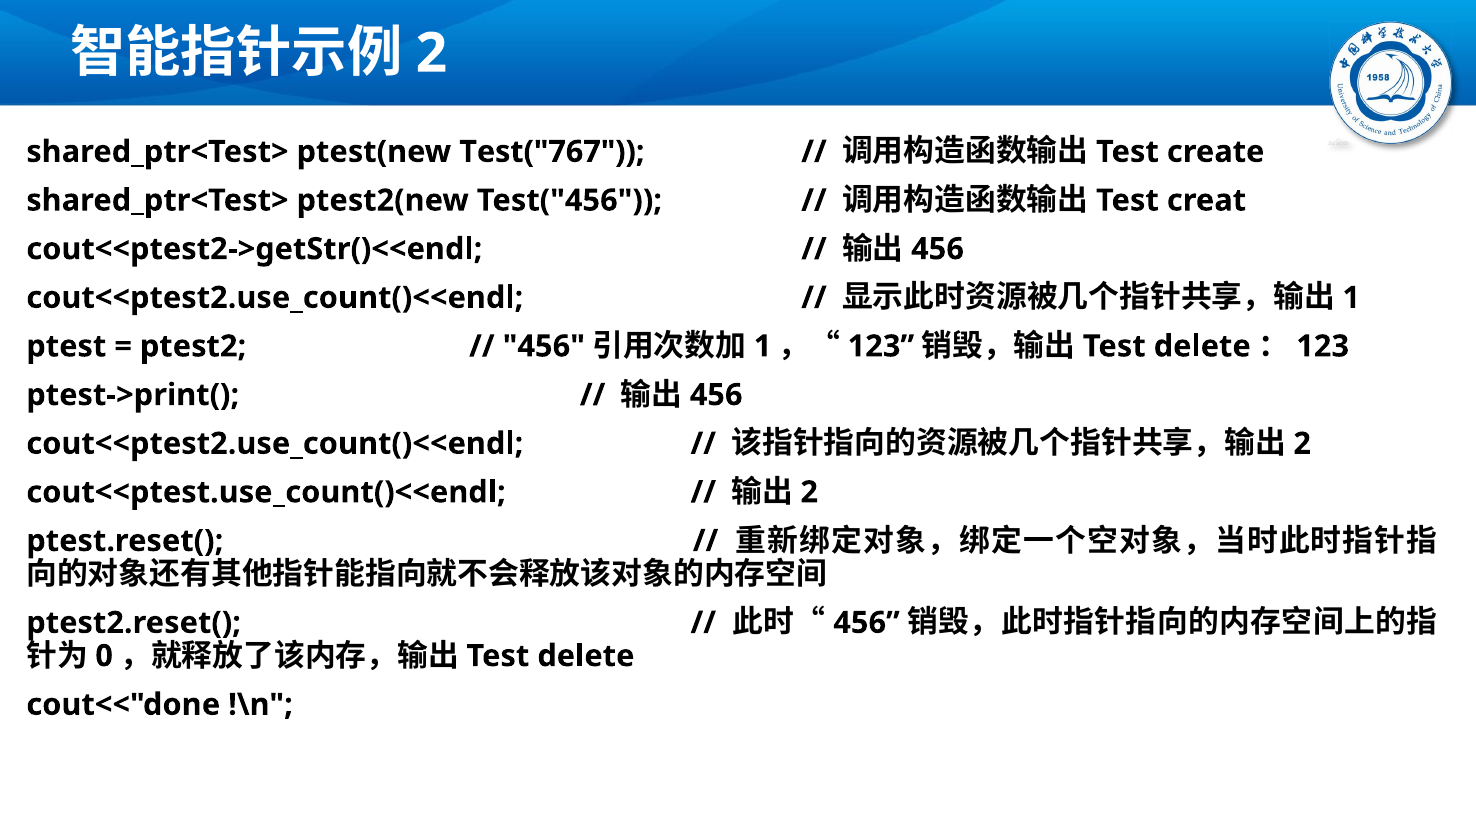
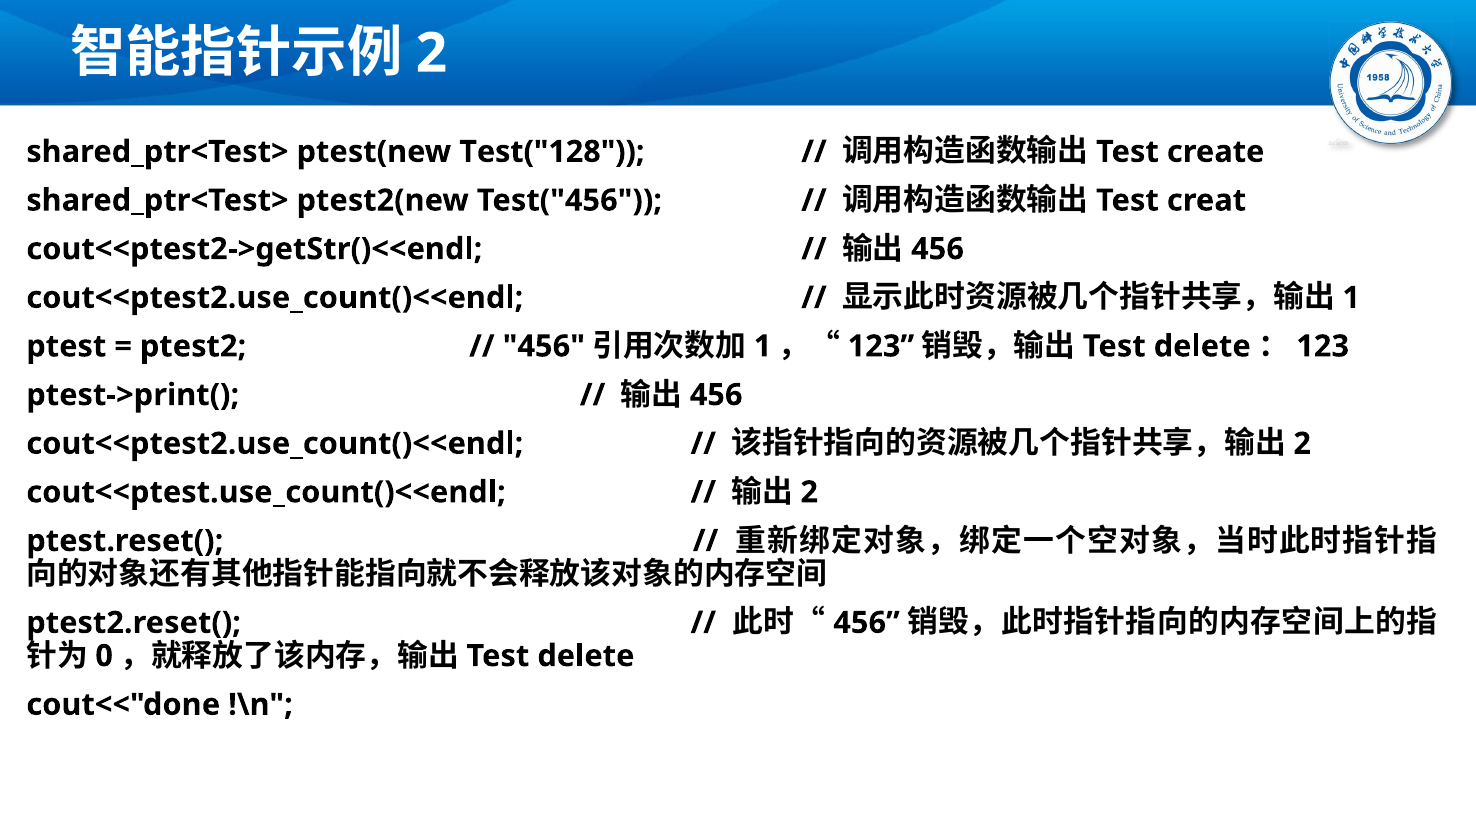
Test("767: Test("767 -> Test("128 (552, 152)
